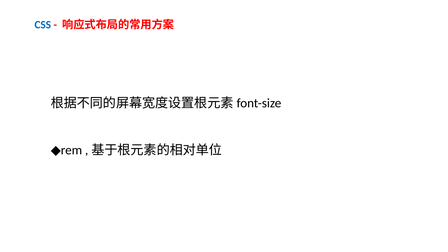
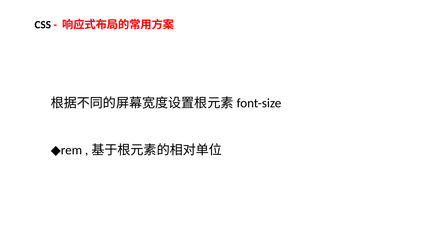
CSS colour: blue -> black (43, 25)
